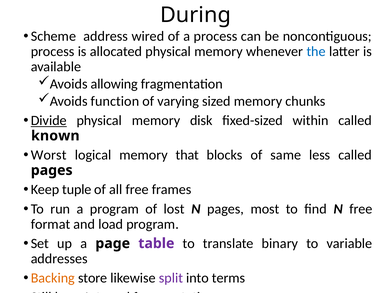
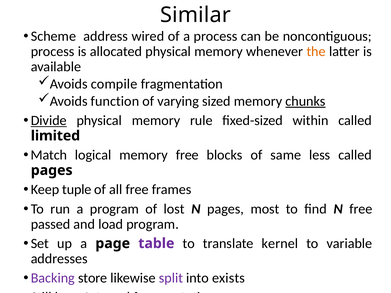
During: During -> Similar (195, 15)
the colour: blue -> orange (316, 52)
allowing: allowing -> compile (114, 84)
chunks underline: none -> present (305, 101)
disk: disk -> rule (201, 121)
known: known -> limited (55, 136)
Worst: Worst -> Match (49, 155)
memory that: that -> free (187, 155)
format: format -> passed (51, 224)
binary: binary -> kernel (280, 244)
Backing colour: orange -> purple (53, 278)
terms: terms -> exists (228, 278)
